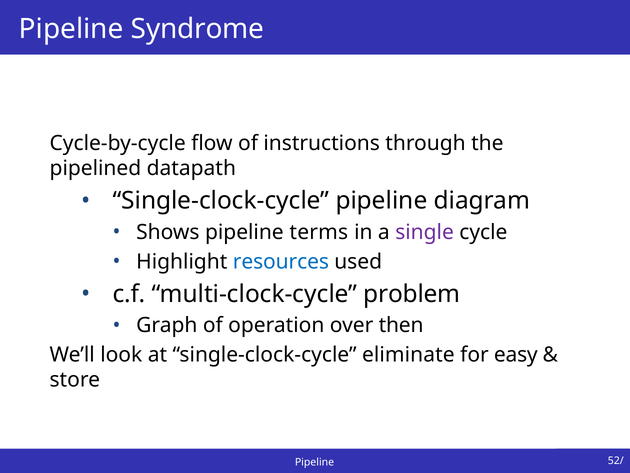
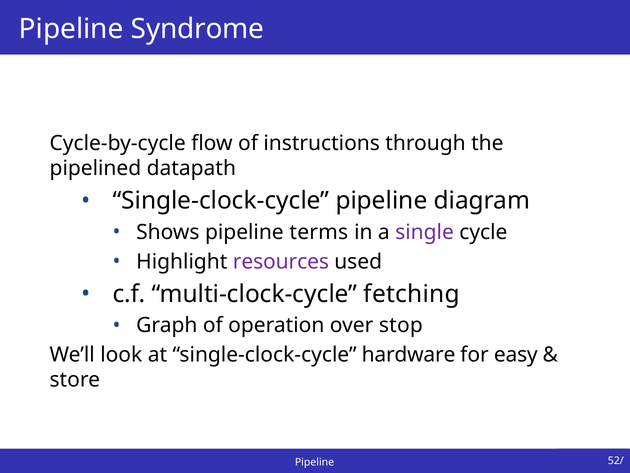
resources colour: blue -> purple (281, 261)
problem: problem -> fetching (412, 294)
then: then -> stop (401, 325)
eliminate: eliminate -> hardware (409, 354)
